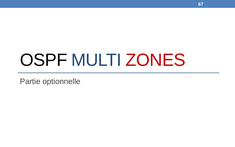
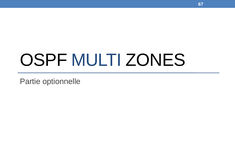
ZONES colour: red -> black (156, 60)
